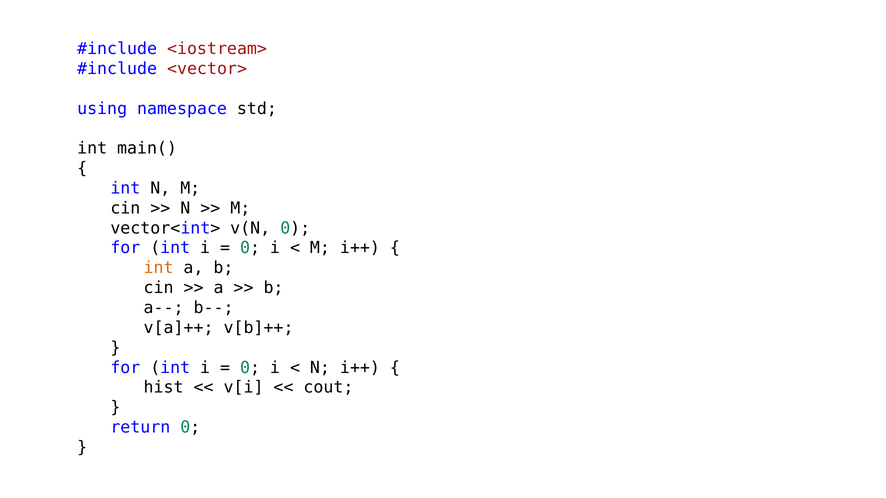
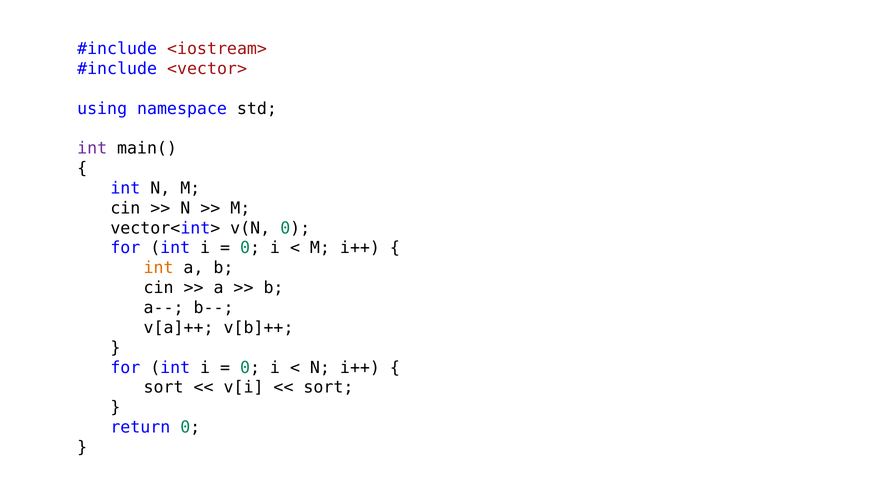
int colour: black -> purple (92, 149)
hist: hist -> sort (164, 388)
cout: cout -> sort (328, 388)
